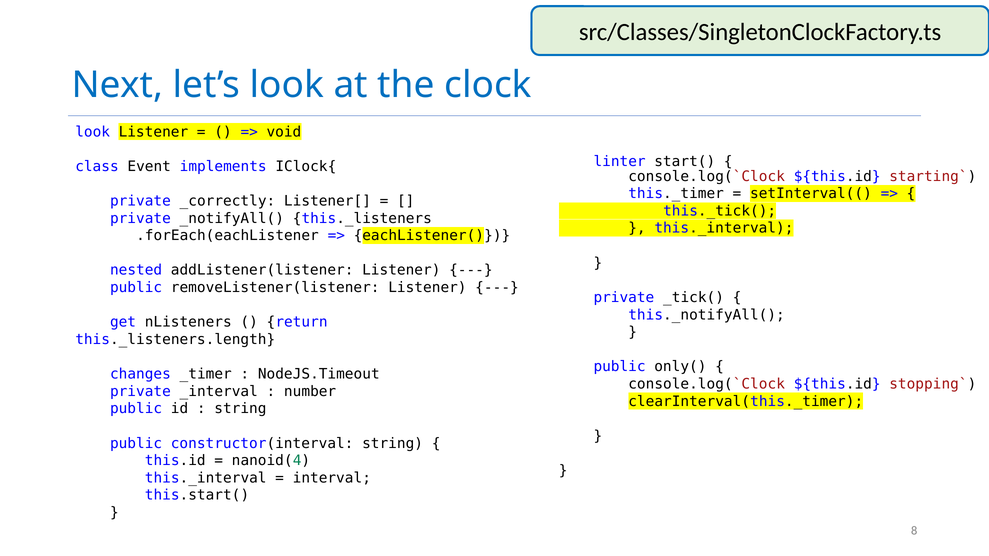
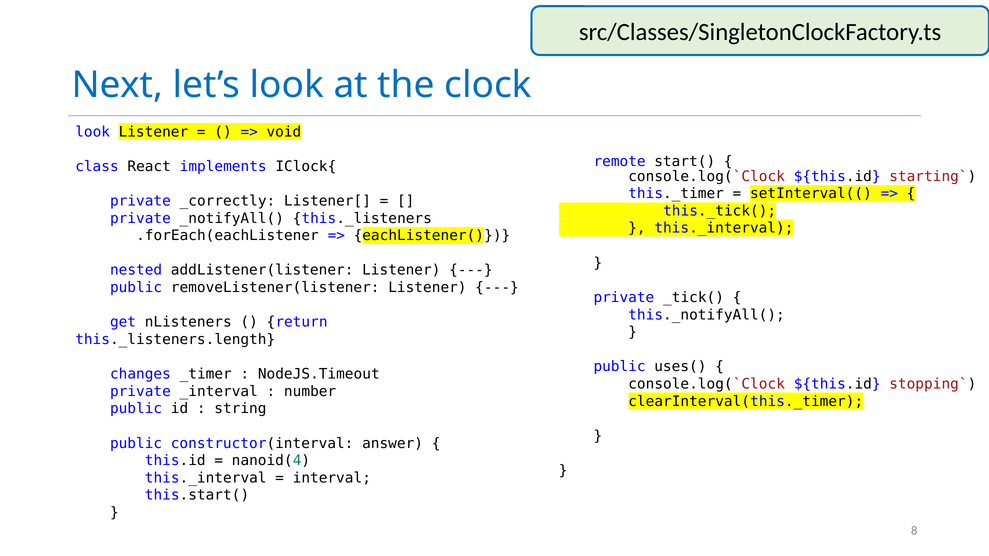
linter: linter -> remote (620, 162)
Event: Event -> React (149, 166)
only(: only( -> uses( (680, 367)
constructor(interval string: string -> answer (393, 444)
